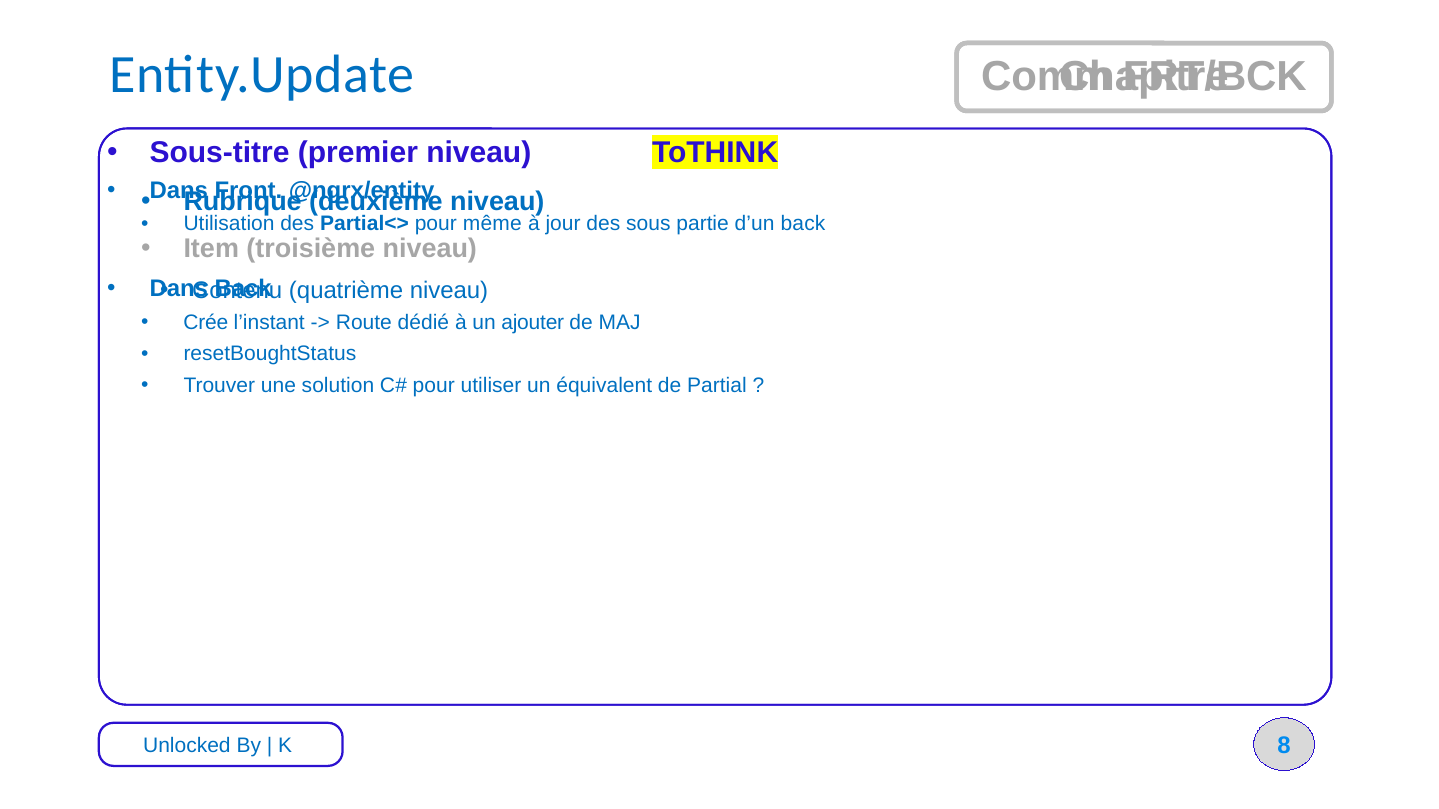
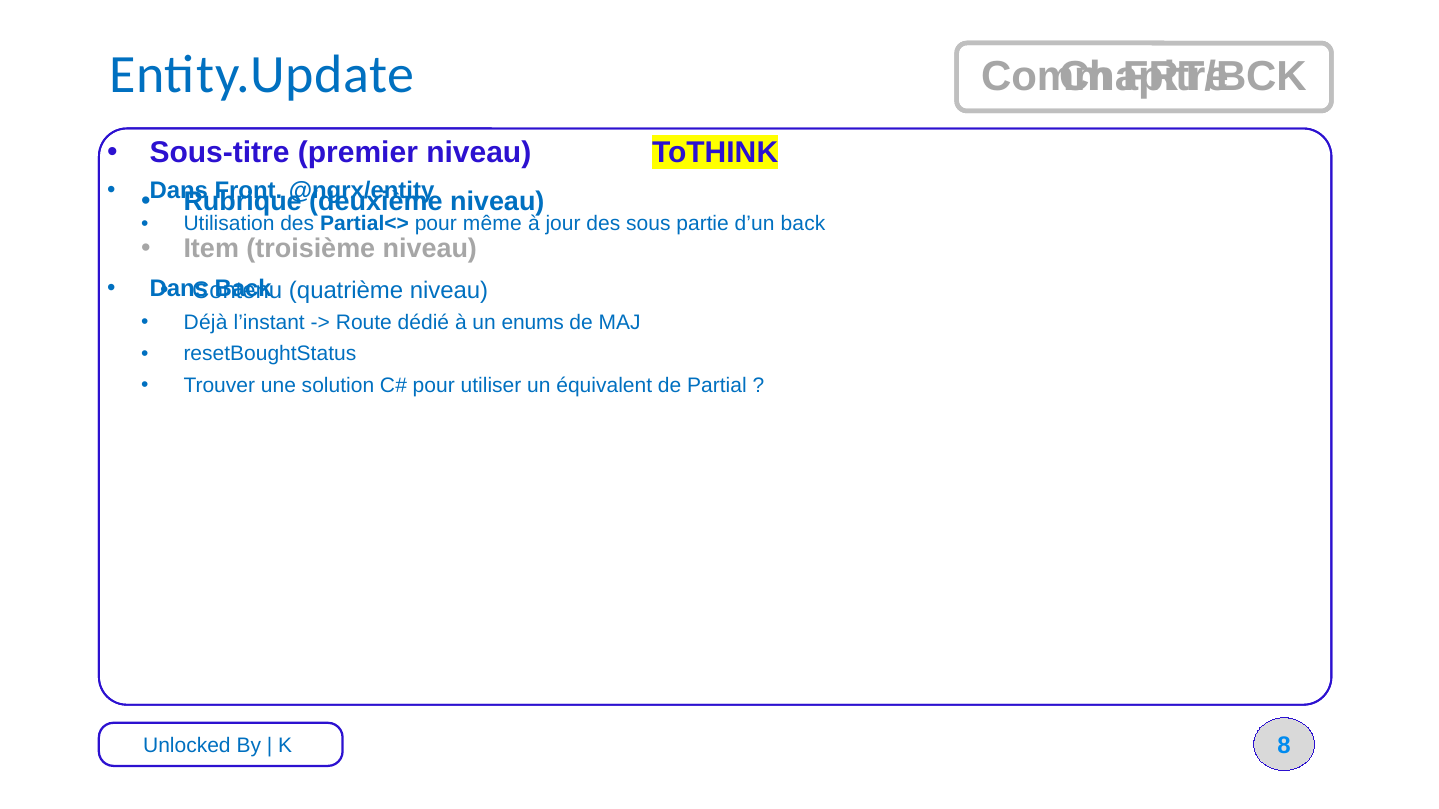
Crée: Crée -> Déjà (206, 322)
ajouter: ajouter -> enums (533, 322)
